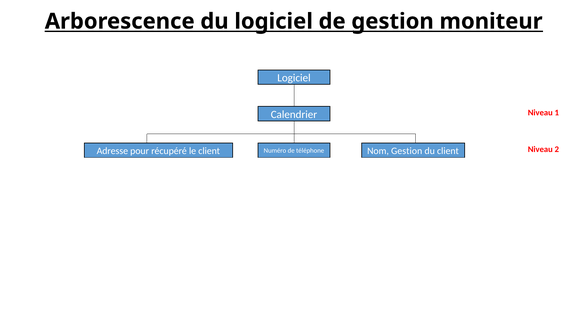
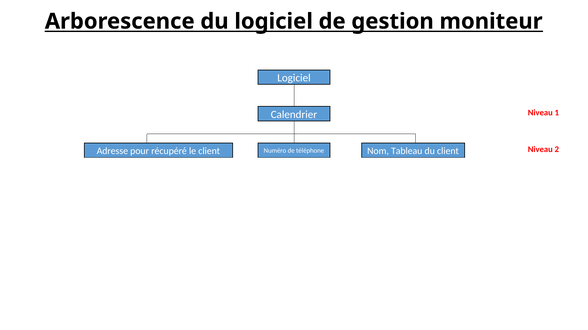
Nom Gestion: Gestion -> Tableau (407, 151)
